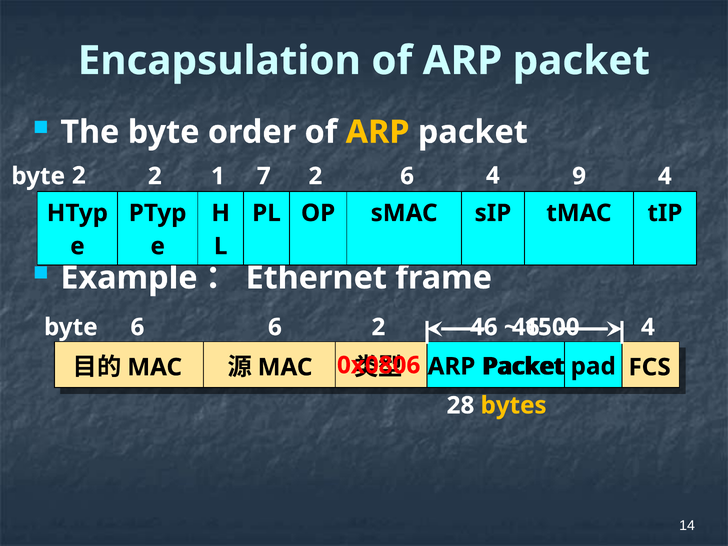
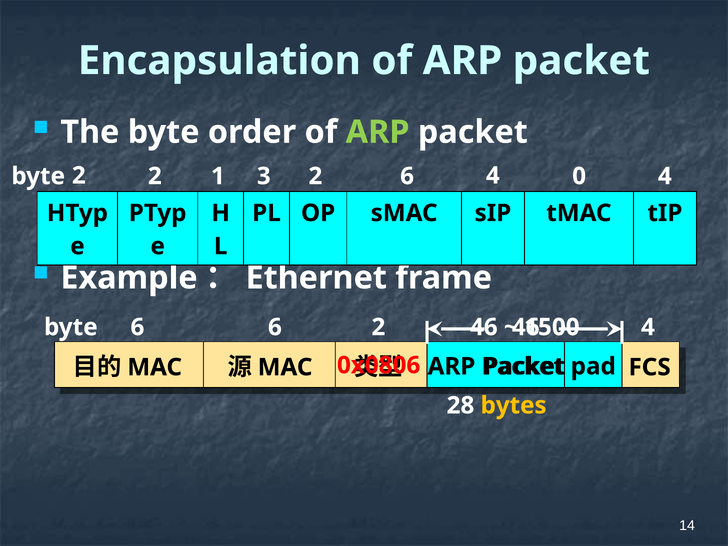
ARP colour: yellow -> light green (378, 132)
7: 7 -> 3 (264, 176)
9: 9 -> 0 (579, 176)
